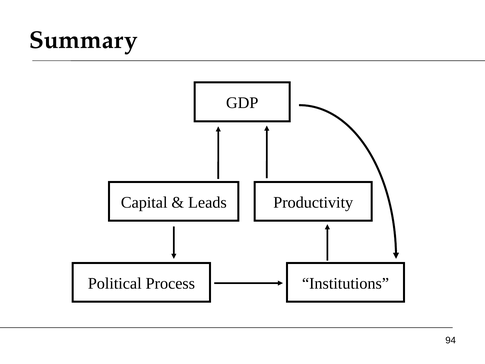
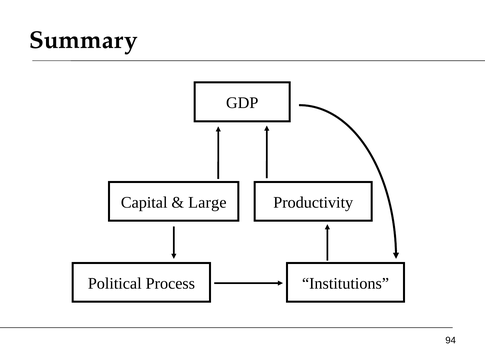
Leads: Leads -> Large (207, 202)
